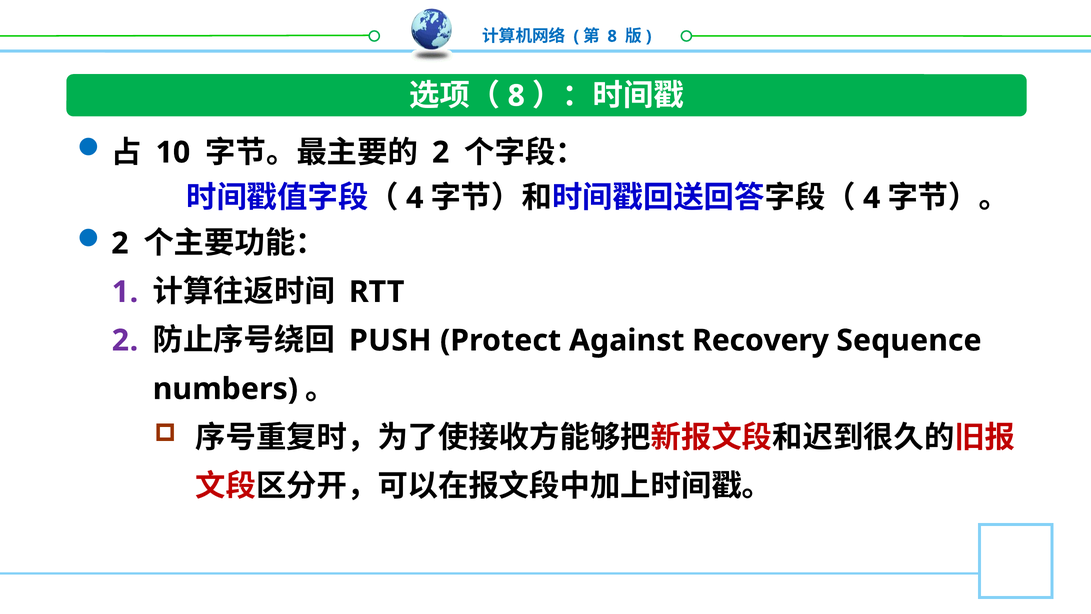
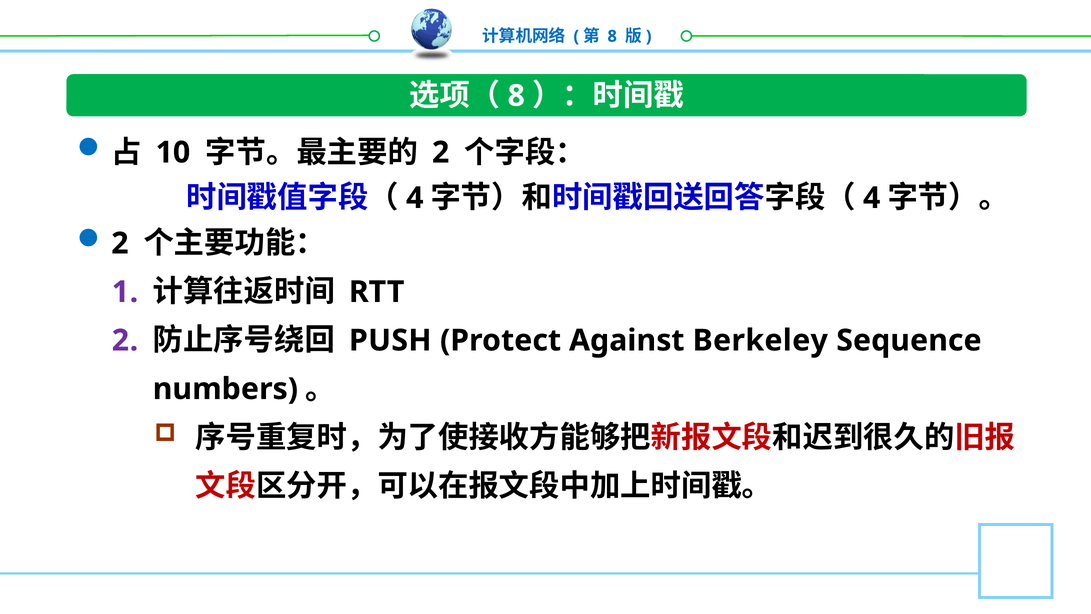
Recovery: Recovery -> Berkeley (760, 340)
